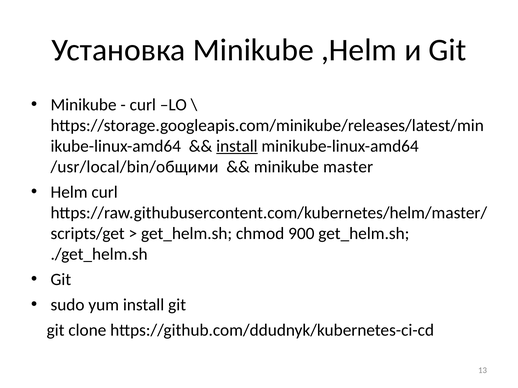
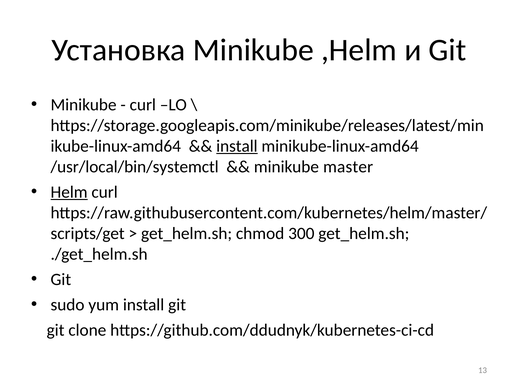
/usr/local/bin/общими: /usr/local/bin/общими -> /usr/local/bin/systemctl (135, 167)
Helm underline: none -> present (69, 192)
900: 900 -> 300 (301, 234)
